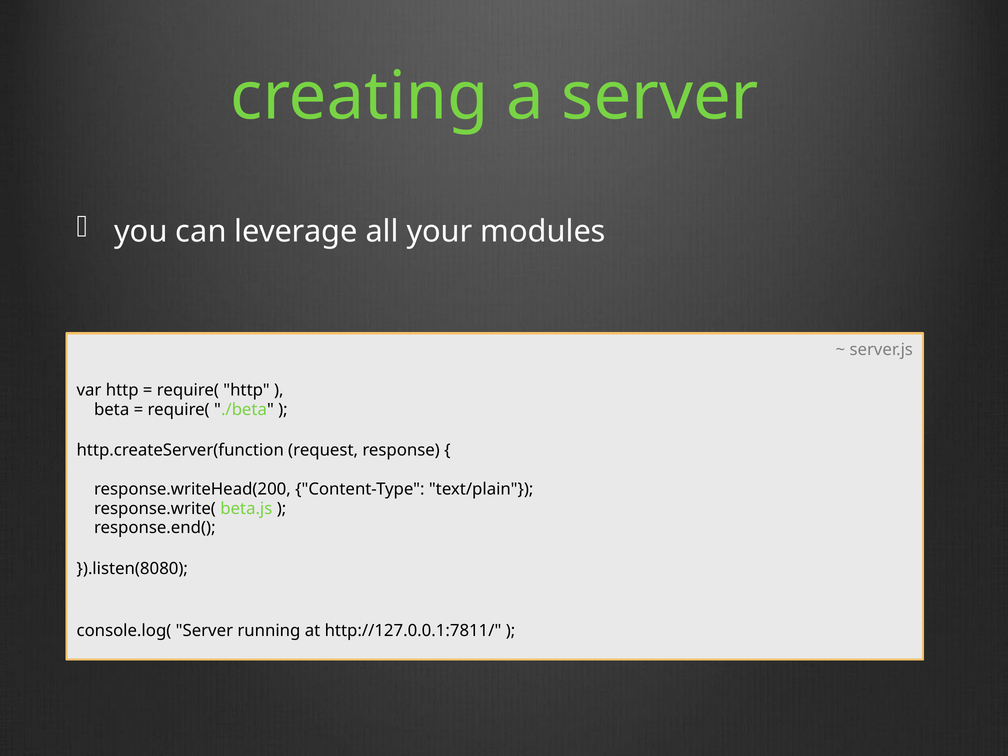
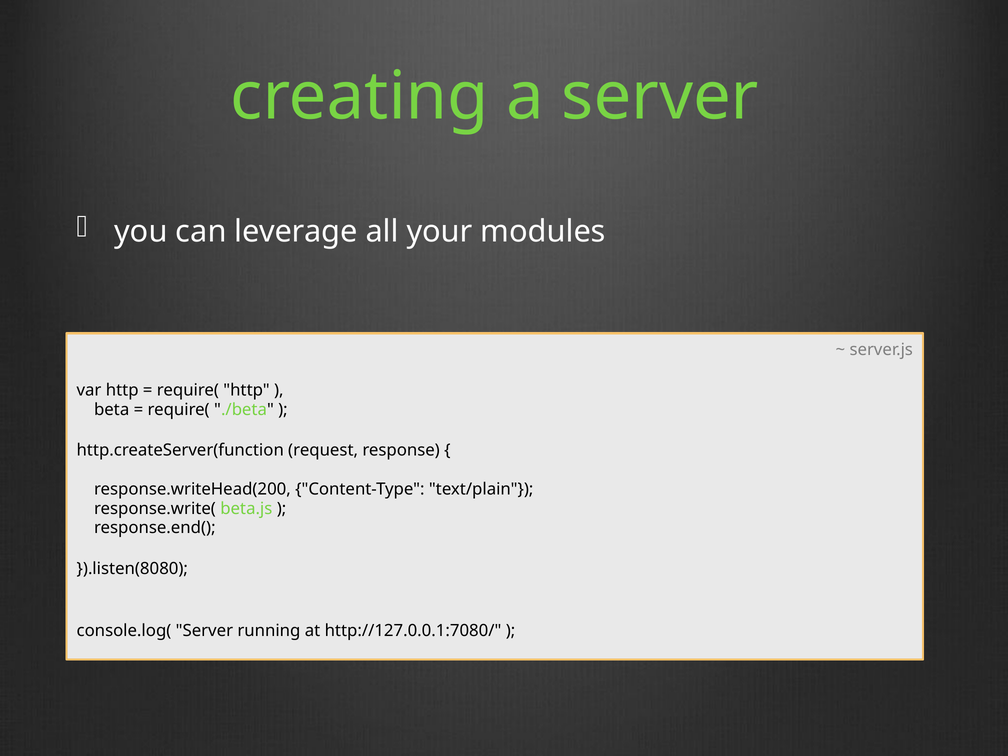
http://127.0.0.1:7811/: http://127.0.0.1:7811/ -> http://127.0.0.1:7080/ (413, 631)
